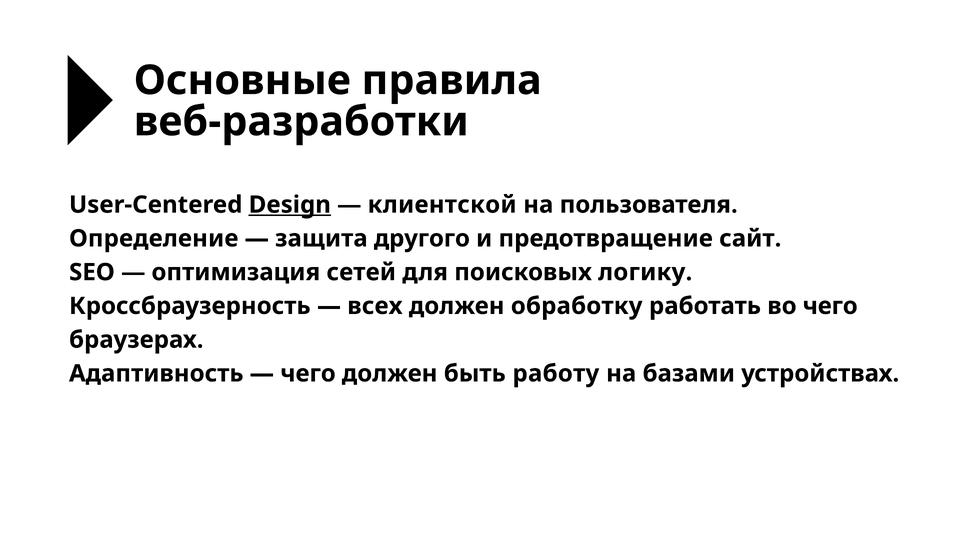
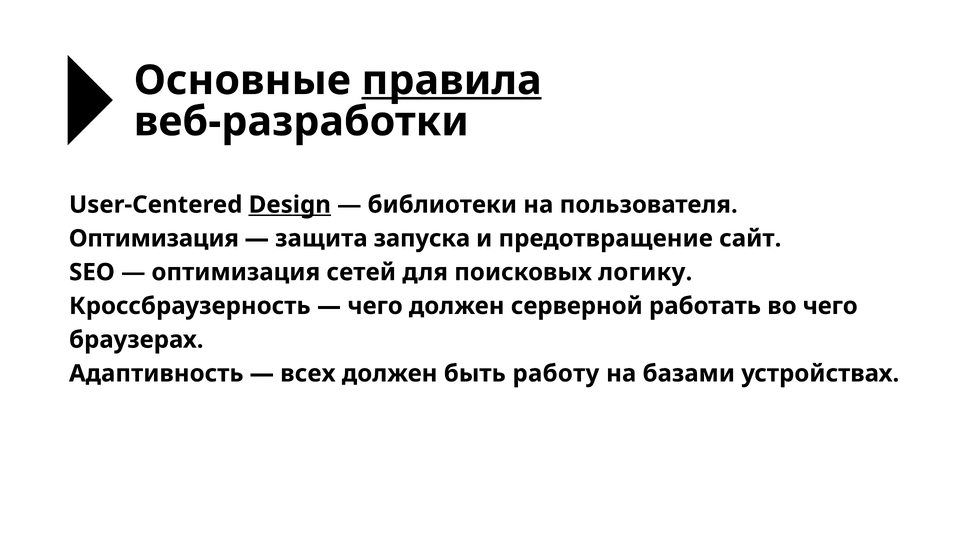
правила underline: none -> present (452, 80)
клиентской: клиентской -> библиотеки (442, 205)
Определение: Определение -> Оптимизация (154, 239)
другого: другого -> запуска (422, 239)
всех: всех -> чего (375, 306)
обработку: обработку -> серверной (577, 306)
чего: чего -> всех (308, 374)
